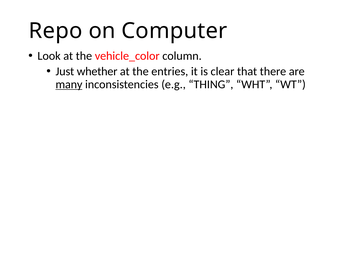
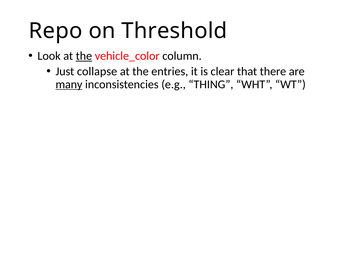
Computer: Computer -> Threshold (174, 31)
the underline: none -> present (84, 56)
whether: whether -> collapse (97, 72)
